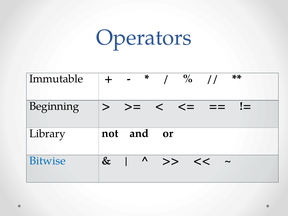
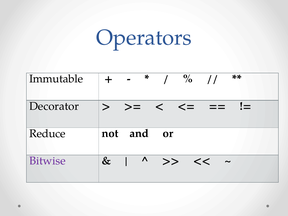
Beginning: Beginning -> Decorator (54, 106)
Library: Library -> Reduce (47, 134)
Bitwise colour: blue -> purple (47, 161)
